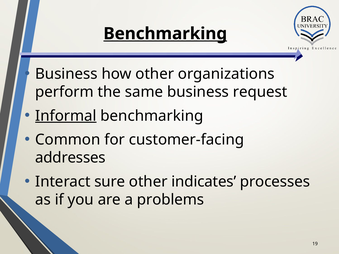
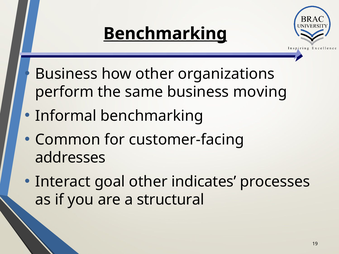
request: request -> moving (260, 92)
Informal underline: present -> none (66, 116)
sure: sure -> goal (110, 182)
problems: problems -> structural (171, 200)
